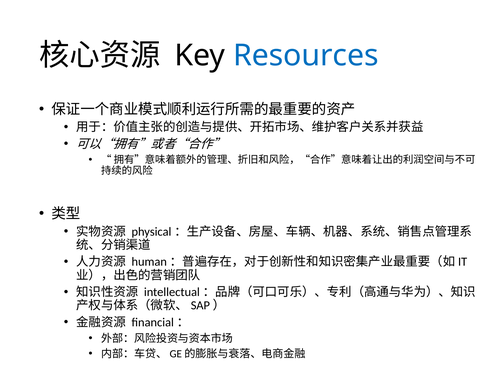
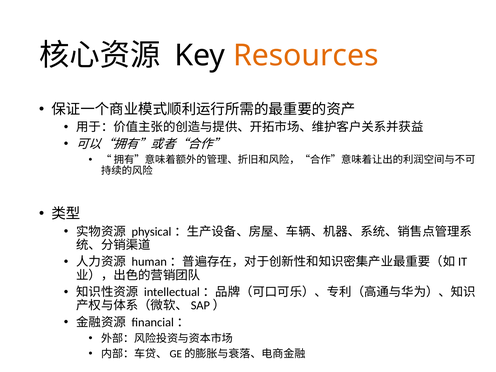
Resources colour: blue -> orange (306, 56)
